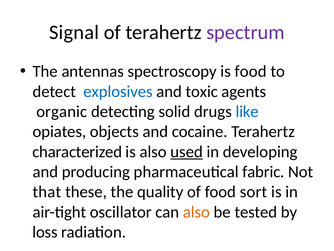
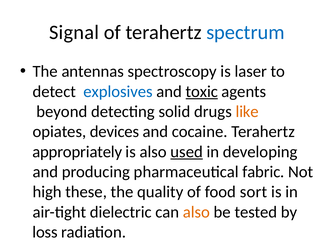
spectrum colour: purple -> blue (245, 32)
is food: food -> laser (251, 71)
toxic underline: none -> present (202, 91)
organic: organic -> beyond (62, 111)
like colour: blue -> orange (247, 111)
objects: objects -> devices (114, 131)
characterized: characterized -> appropriately (77, 151)
that: that -> high (47, 192)
oscillator: oscillator -> dielectric (121, 212)
